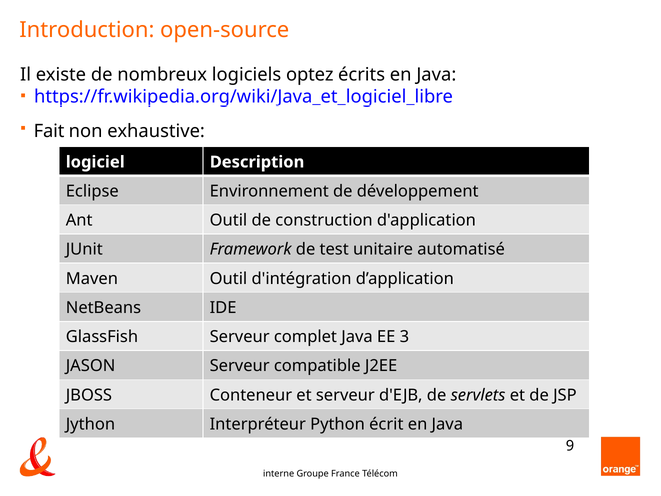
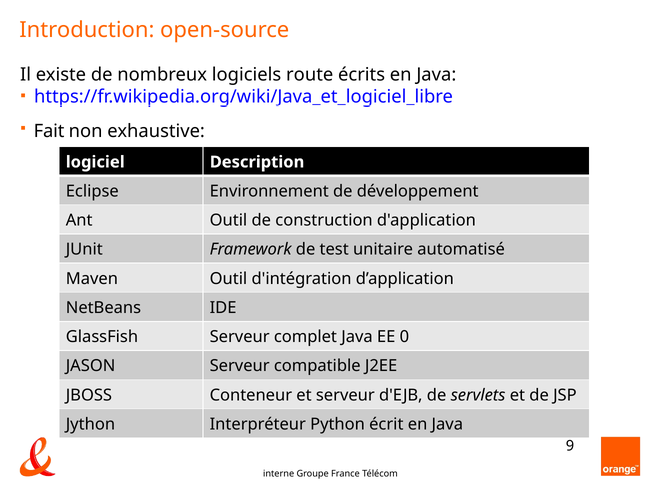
optez: optez -> route (310, 75)
3: 3 -> 0 (404, 337)
